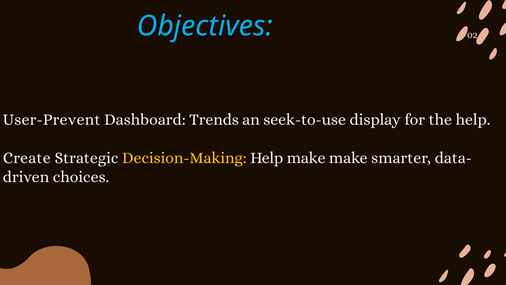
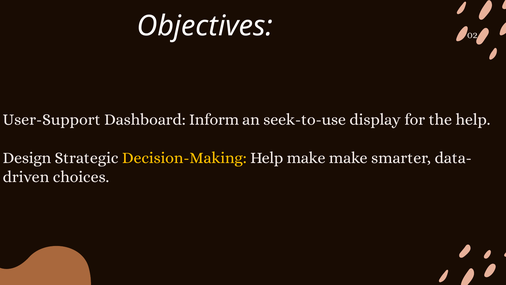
Objectives colour: light blue -> white (205, 26)
User-Prevent: User-Prevent -> User-Support (52, 119)
Trends: Trends -> Inform (214, 119)
Create: Create -> Design (27, 158)
